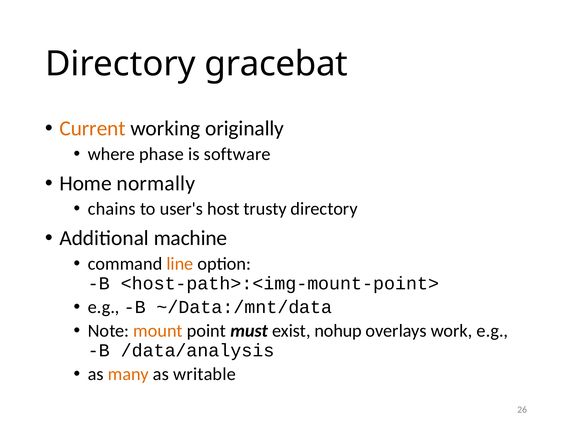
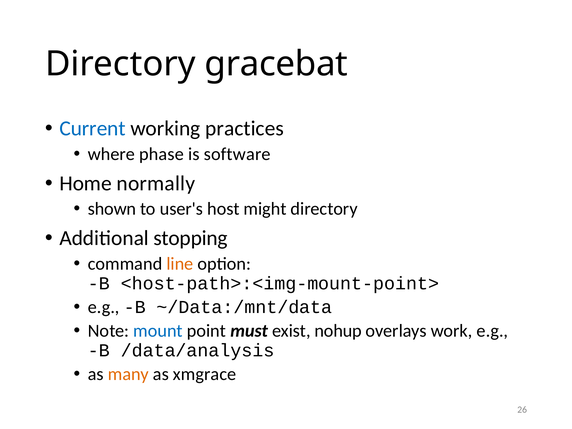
Current colour: orange -> blue (92, 129)
originally: originally -> practices (245, 129)
chains: chains -> shown (112, 209)
trusty: trusty -> might (265, 209)
machine: machine -> stopping (190, 238)
mount colour: orange -> blue (158, 331)
writable: writable -> xmgrace (205, 374)
